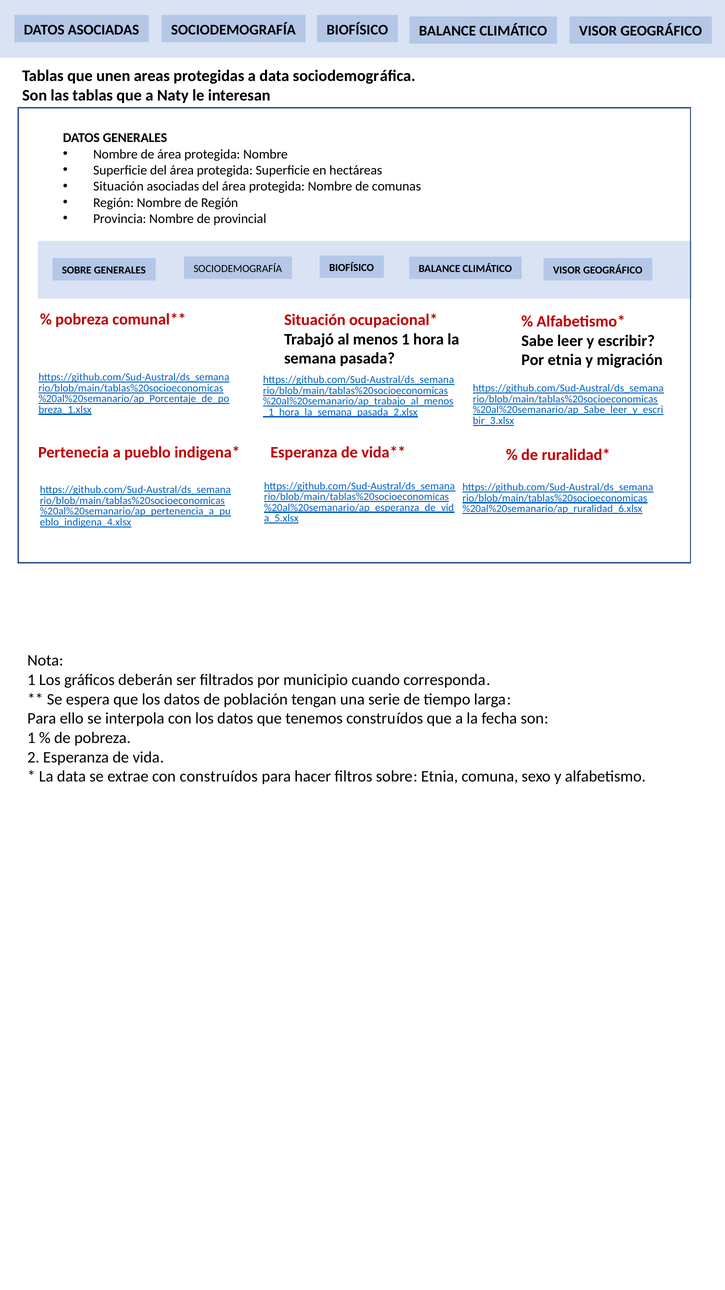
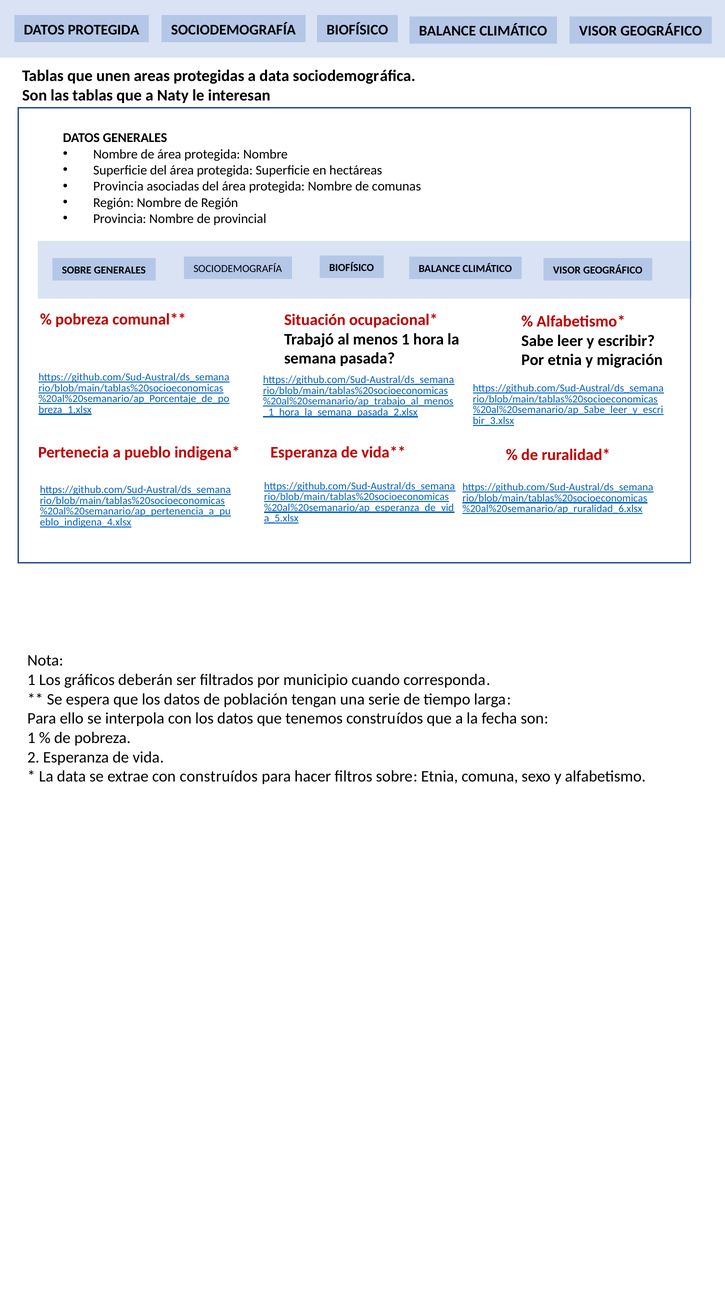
DATOS ASOCIADAS: ASOCIADAS -> PROTEGIDA (104, 30)
Situación: Situación -> Provincia (118, 186)
